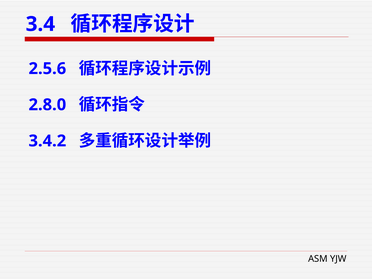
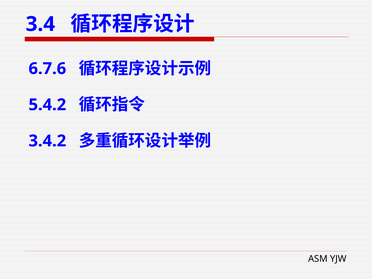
2.5.6: 2.5.6 -> 6.7.6 (47, 69)
2.8.0: 2.8.0 -> 5.4.2 (47, 105)
